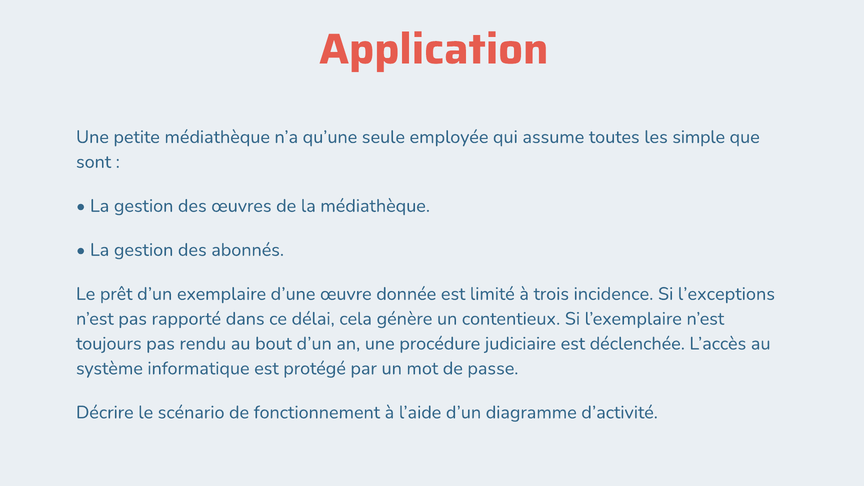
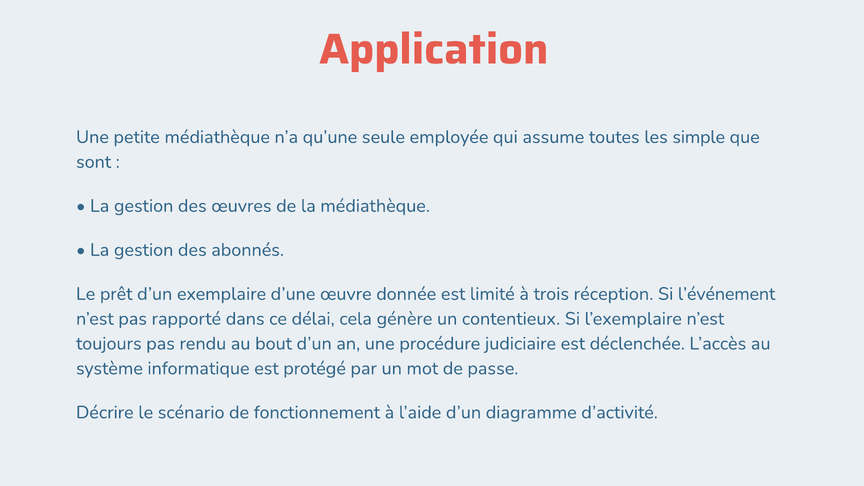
incidence: incidence -> réception (613, 294)
l’exceptions: l’exceptions -> l’événement (727, 294)
